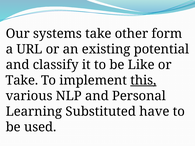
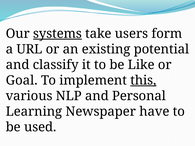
systems underline: none -> present (57, 34)
other: other -> users (131, 34)
Take: Take -> Goal (22, 80)
Substituted: Substituted -> Newspaper (101, 112)
